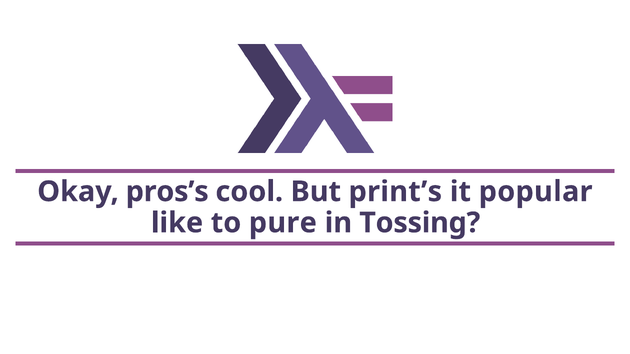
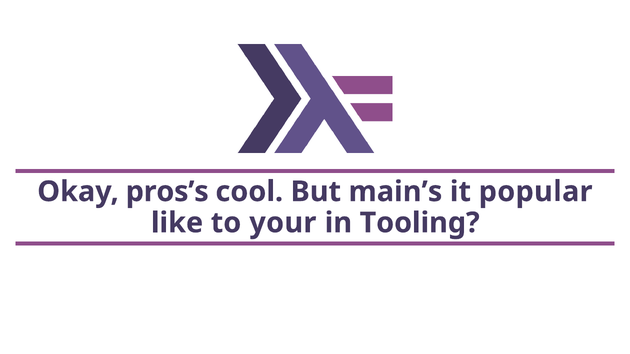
print’s: print’s -> main’s (395, 192)
pure: pure -> your (283, 223)
Tossing: Tossing -> Tooling (420, 223)
